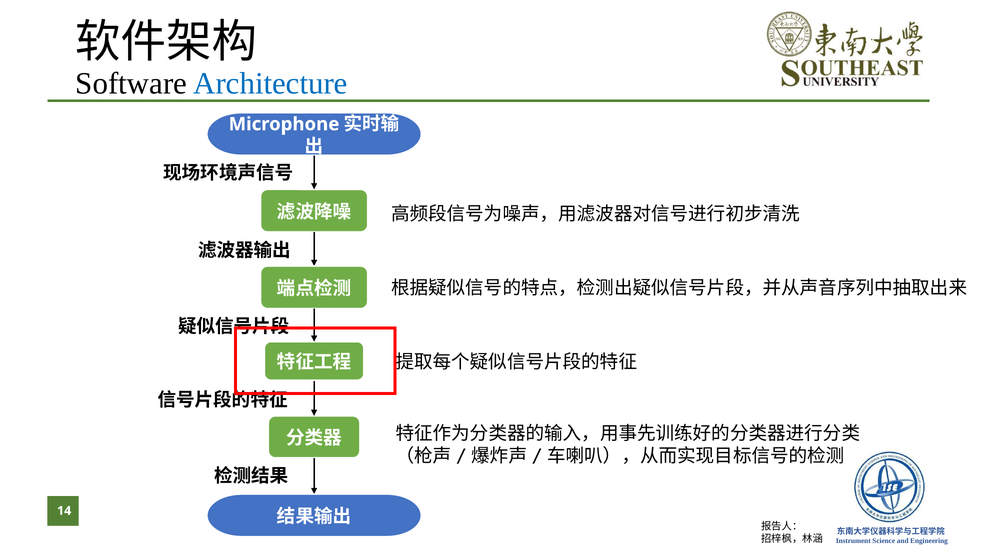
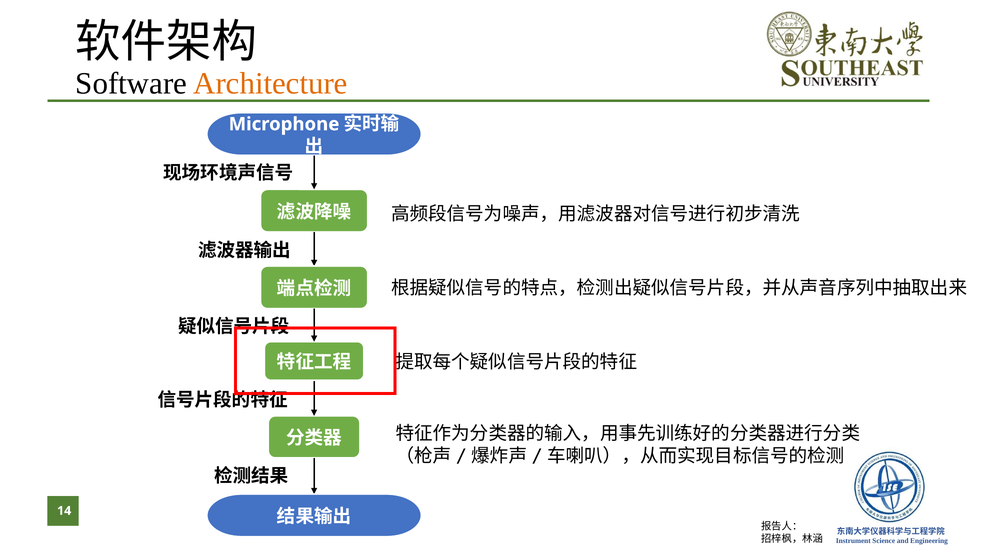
Architecture colour: blue -> orange (270, 83)
